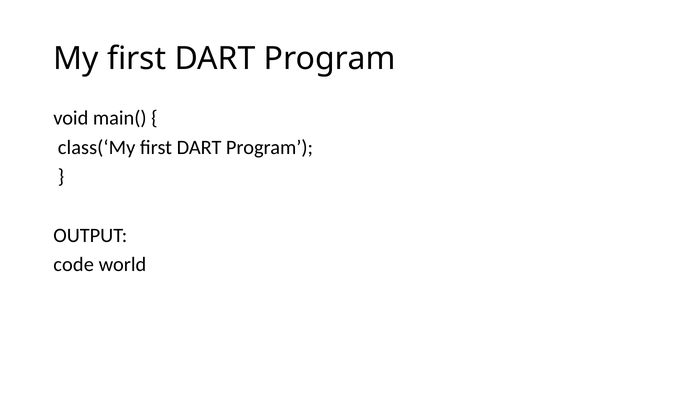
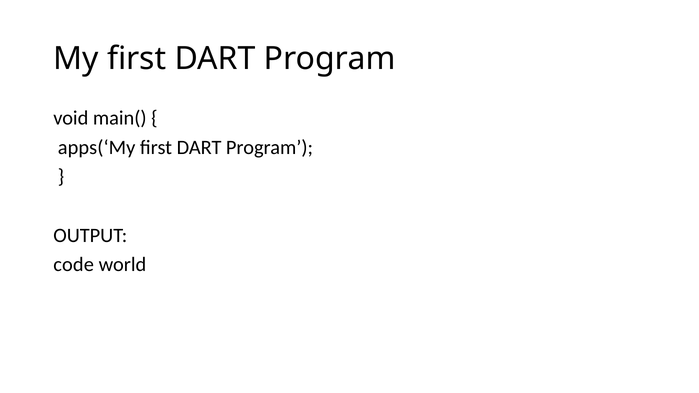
class(‘My: class(‘My -> apps(‘My (97, 147)
